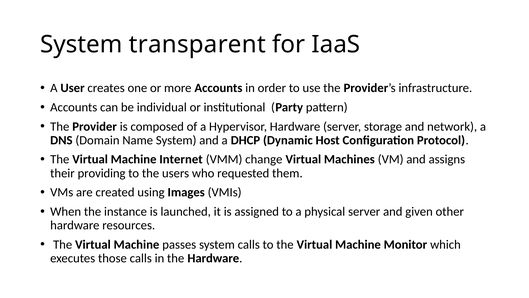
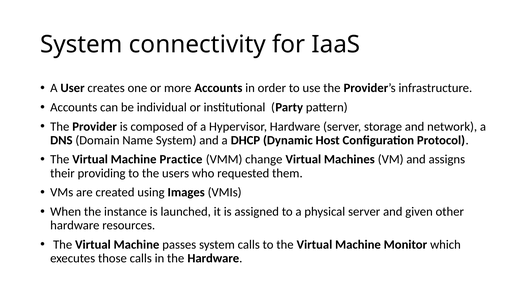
transparent: transparent -> connectivity (197, 44)
Internet: Internet -> Practice (181, 159)
